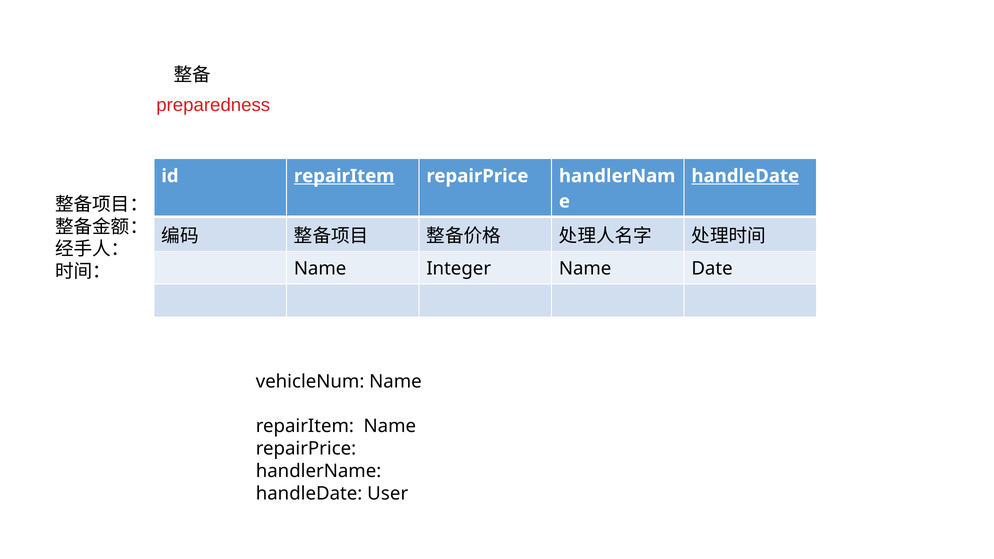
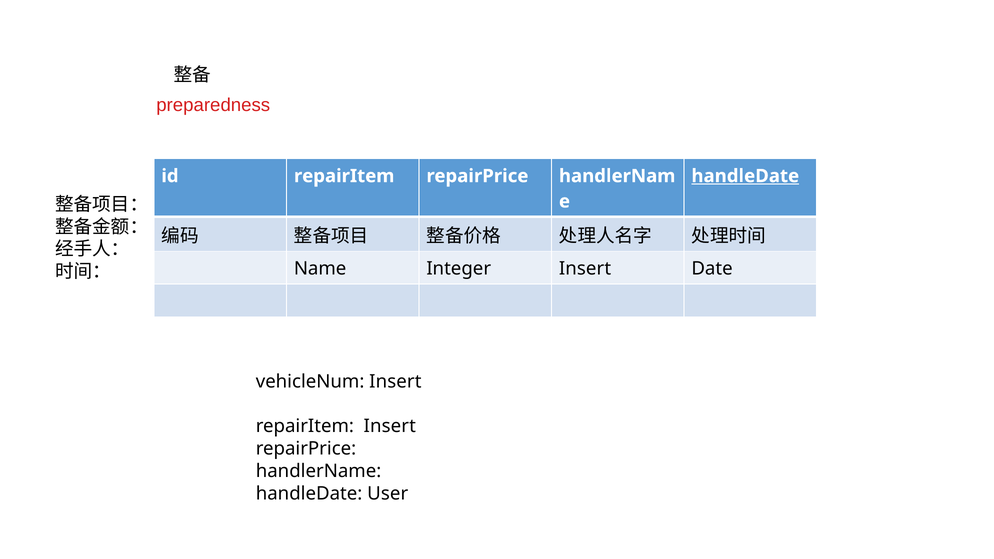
repairItem underline: present -> none (344, 176)
Integer Name: Name -> Insert (585, 269)
vehicleNum Name: Name -> Insert (395, 382)
repairItem Name: Name -> Insert (390, 426)
